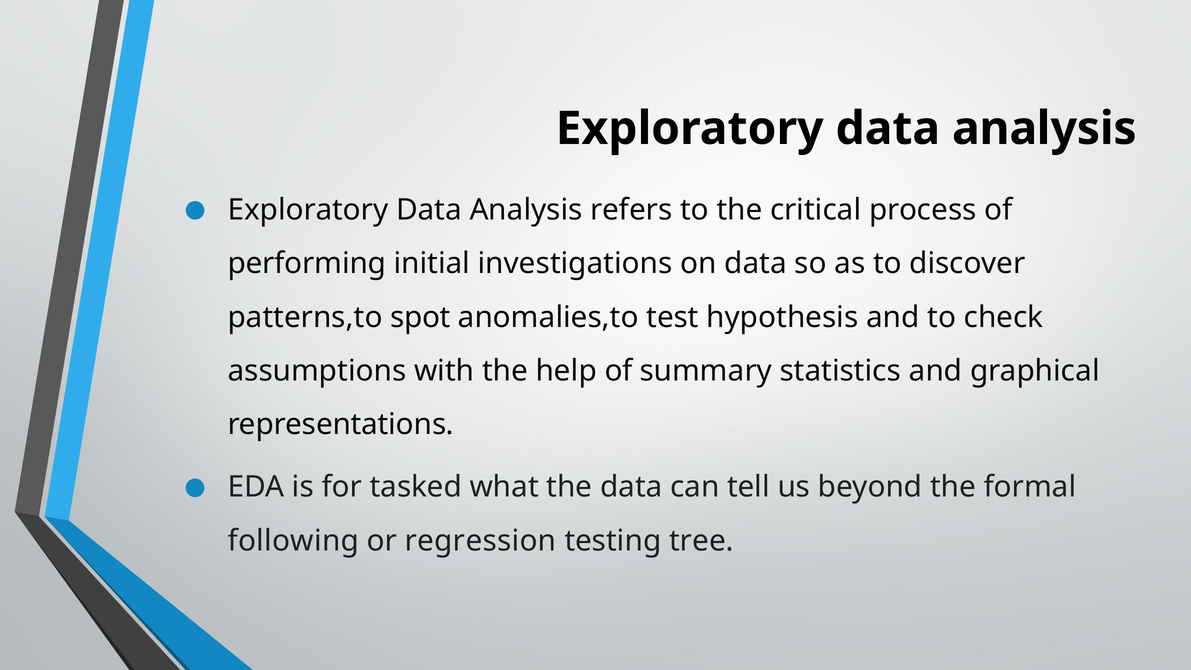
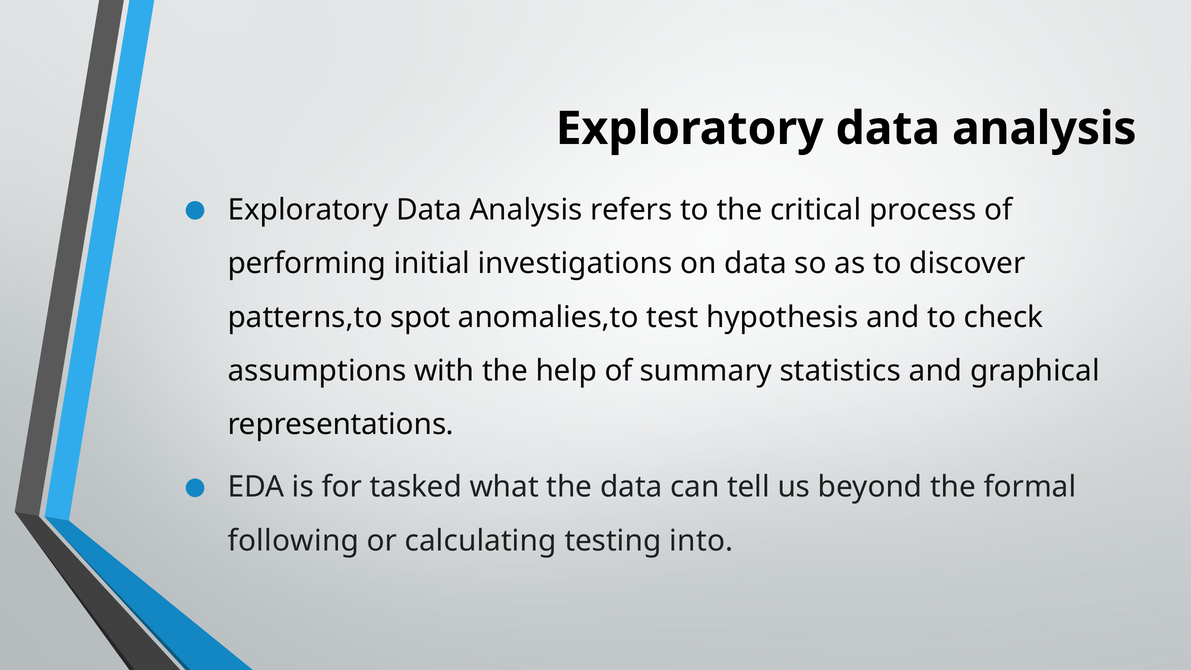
regression: regression -> calculating (481, 541)
tree: tree -> into (701, 541)
